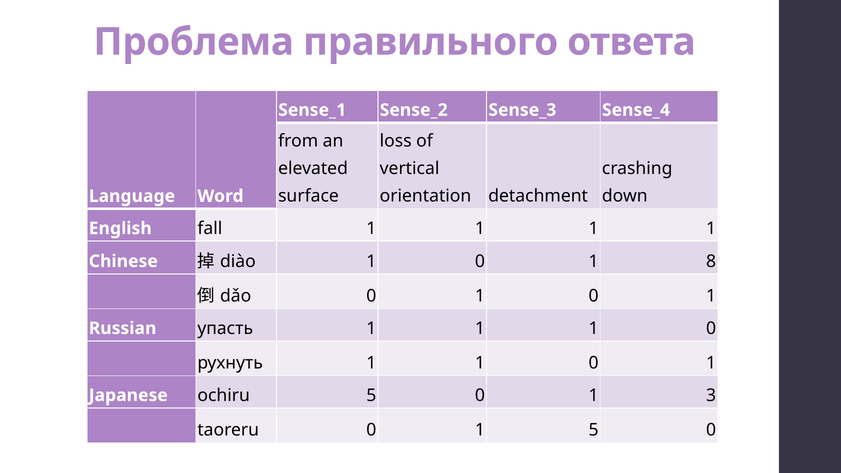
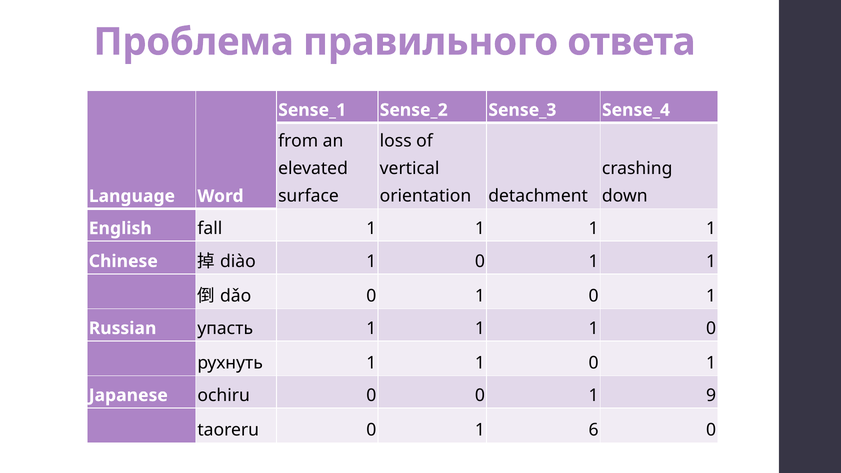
0 1 8: 8 -> 1 (711, 261)
ochiru 5: 5 -> 0 (371, 395)
3: 3 -> 9 (711, 395)
1 5: 5 -> 6 (594, 430)
